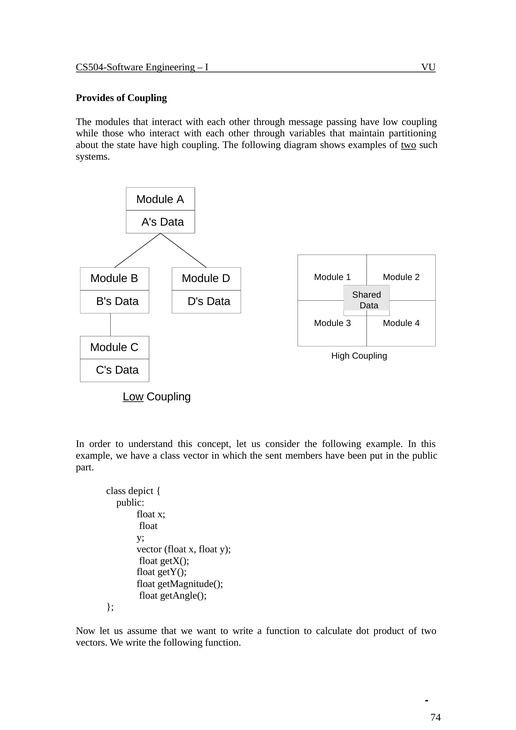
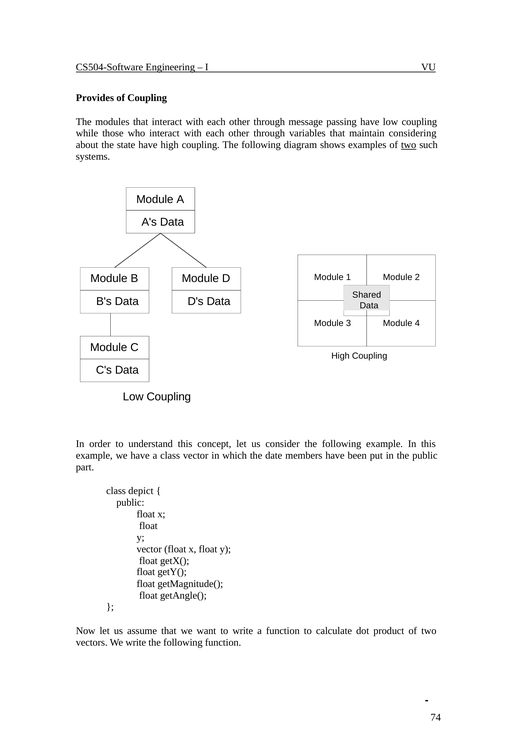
partitioning: partitioning -> considering (413, 133)
Low underline: present -> none (133, 397)
sent: sent -> date (274, 456)
